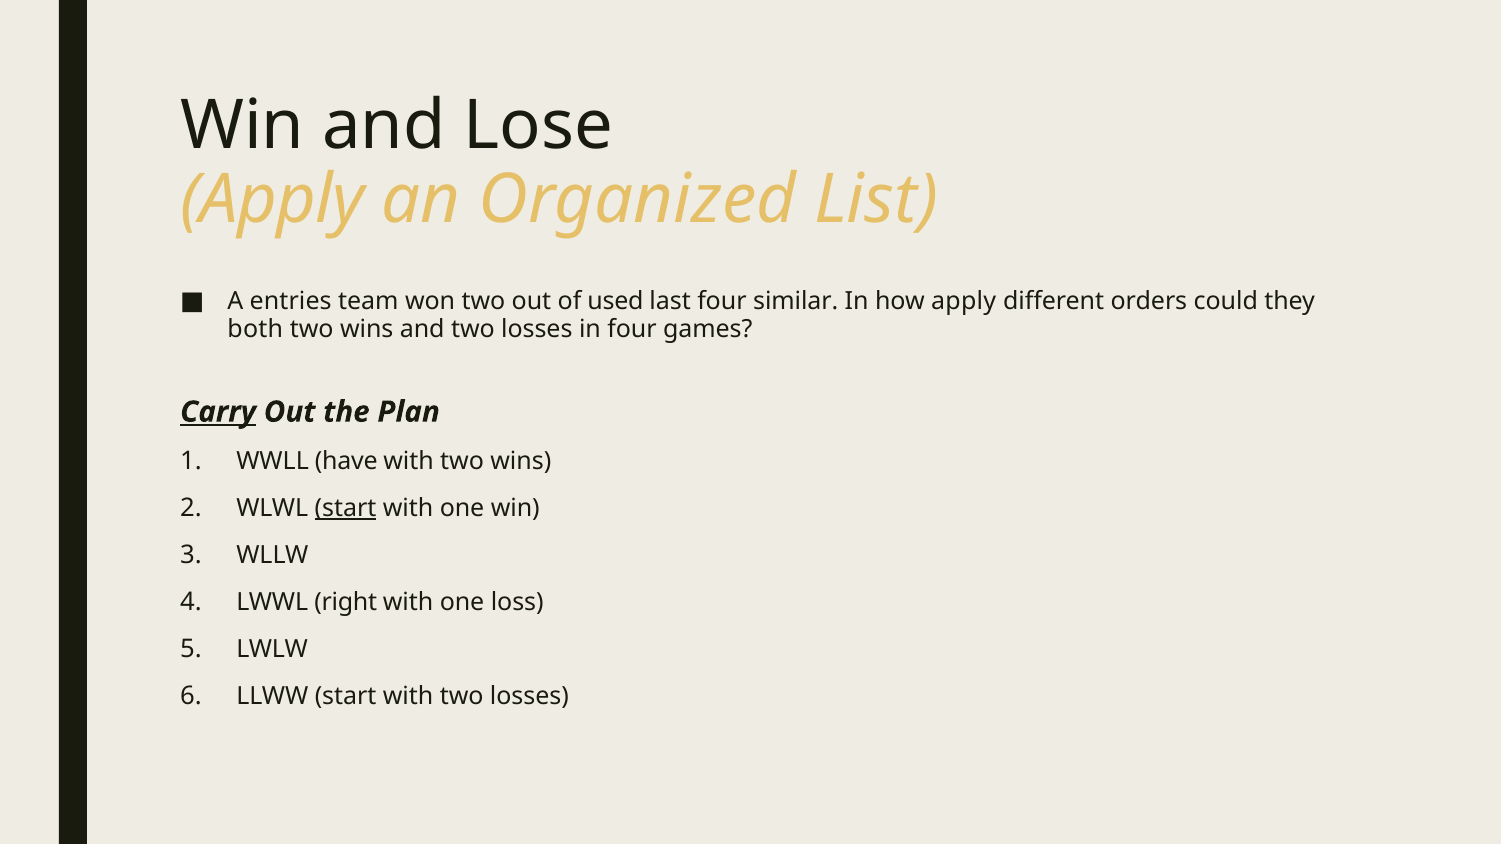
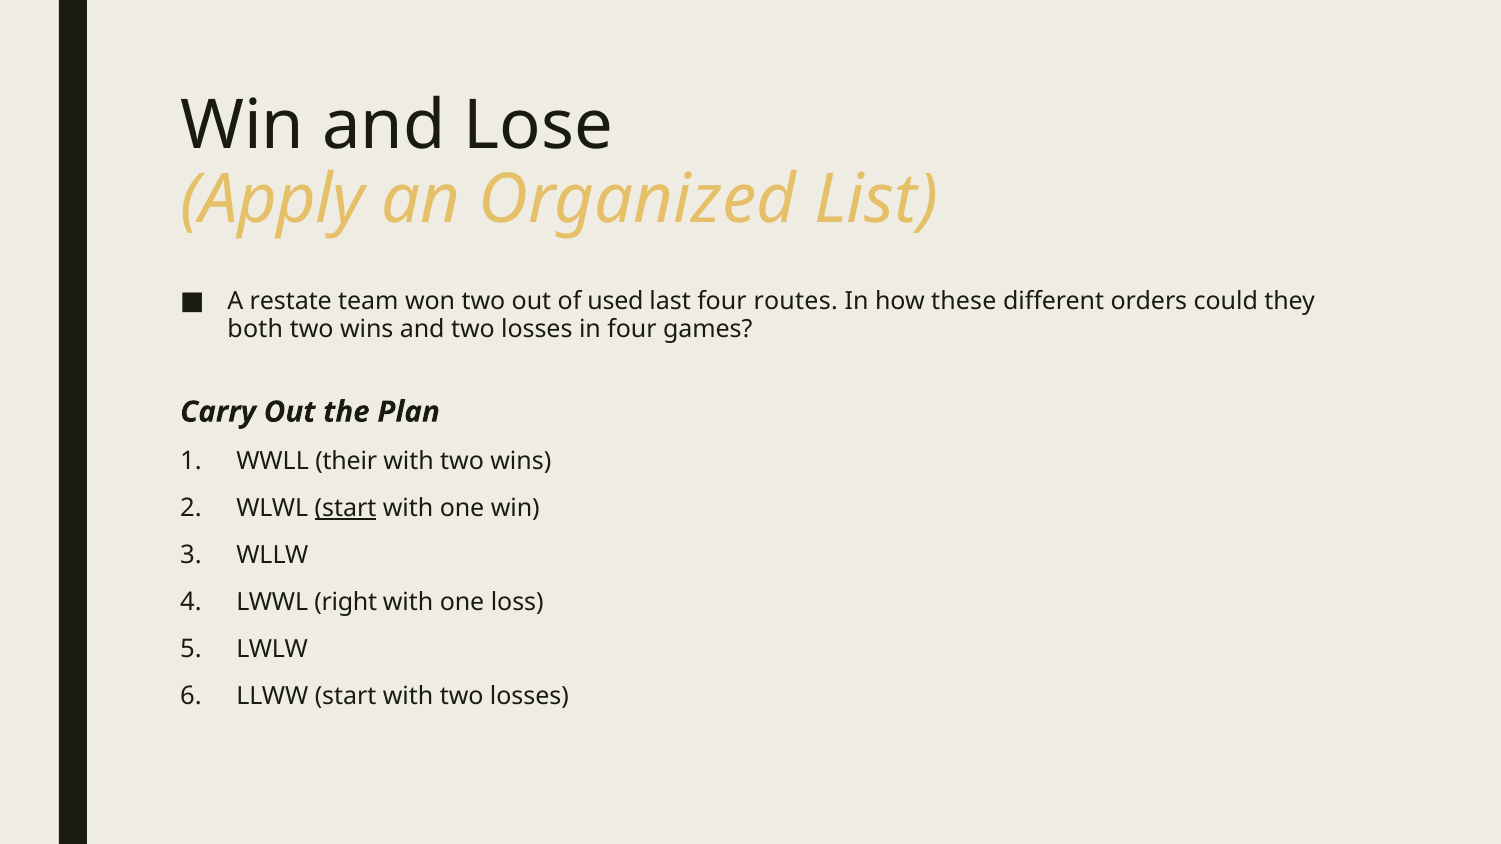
entries: entries -> restate (291, 301)
similar: similar -> routes (796, 301)
how apply: apply -> these (964, 301)
Carry underline: present -> none (218, 412)
have: have -> their (346, 462)
